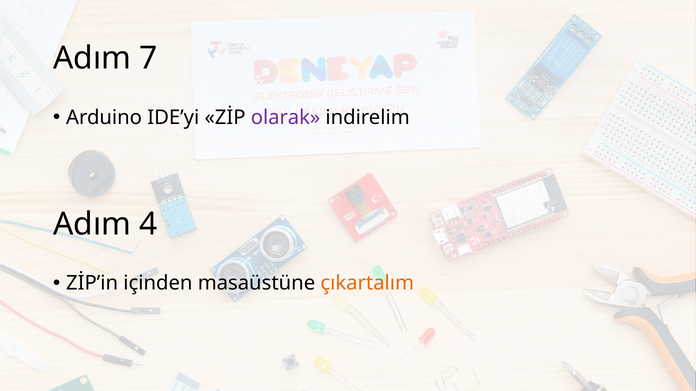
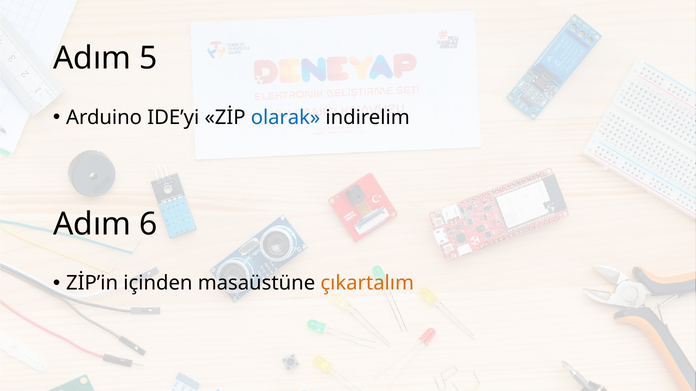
7: 7 -> 5 (148, 58)
olarak colour: purple -> blue (286, 118)
4: 4 -> 6 (148, 224)
